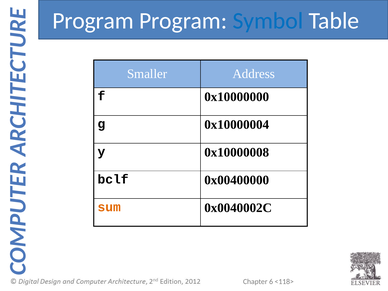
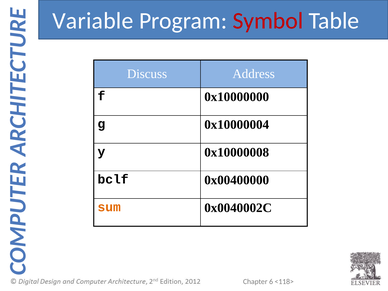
Program: Program -> Variable (93, 21)
Symbol colour: blue -> red (268, 21)
Smaller: Smaller -> Discuss (147, 74)
